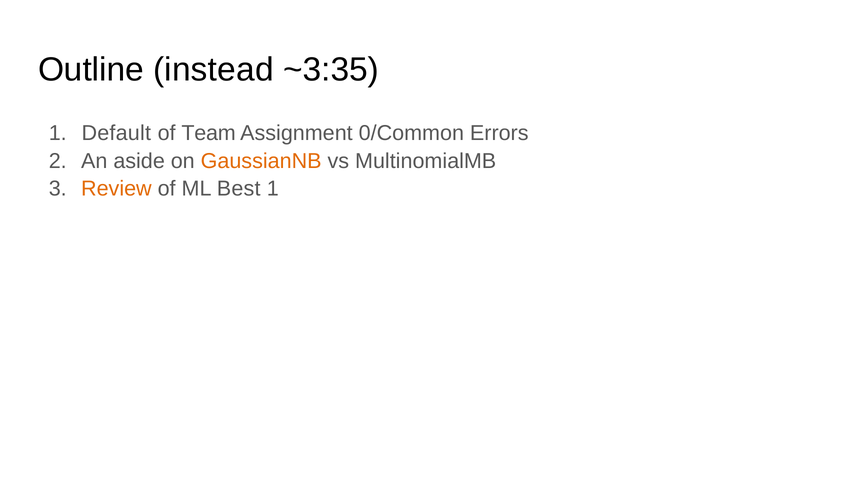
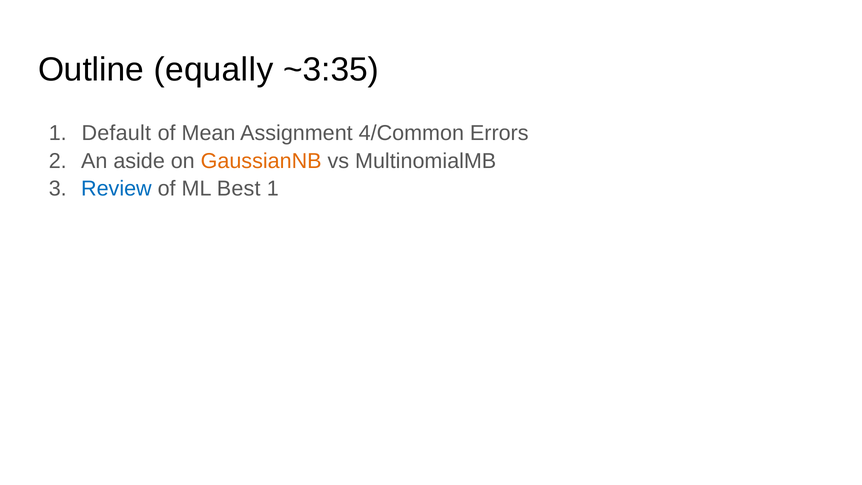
instead: instead -> equally (213, 70)
Team: Team -> Mean (209, 133)
0/Common: 0/Common -> 4/Common (411, 133)
Review colour: orange -> blue (116, 189)
